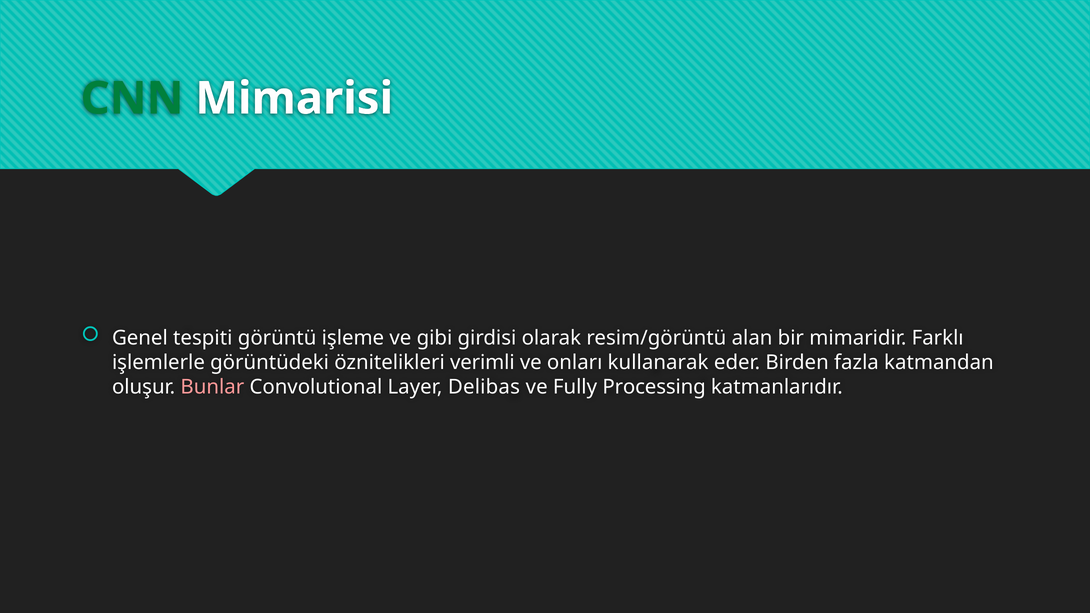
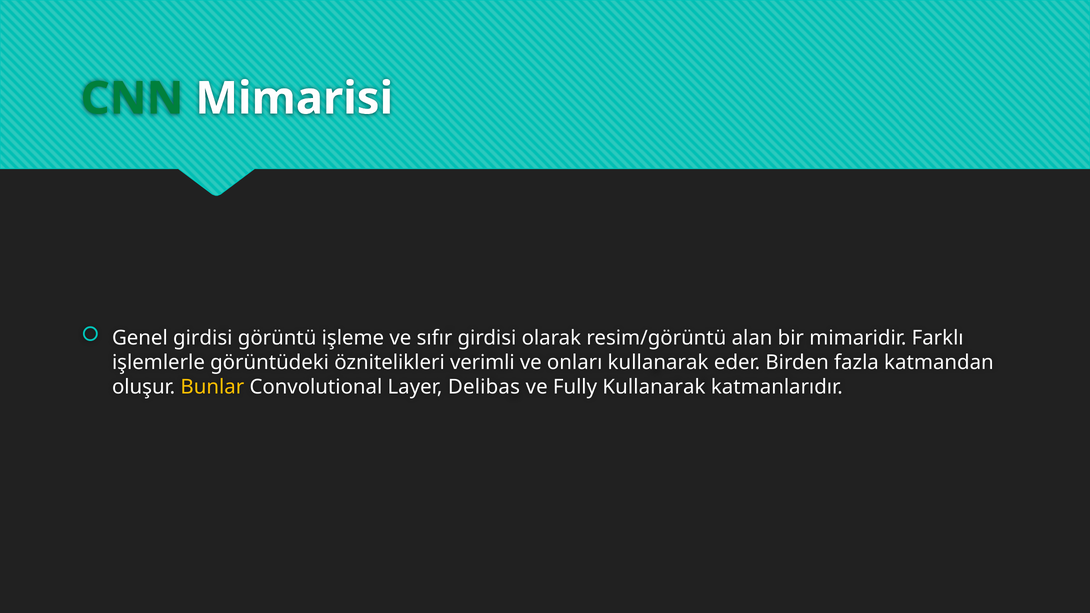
Genel tespiti: tespiti -> girdisi (203, 338)
gibi: gibi -> sıfır (435, 338)
Bunlar colour: pink -> yellow (212, 387)
Fully Processing: Processing -> Kullanarak (654, 387)
